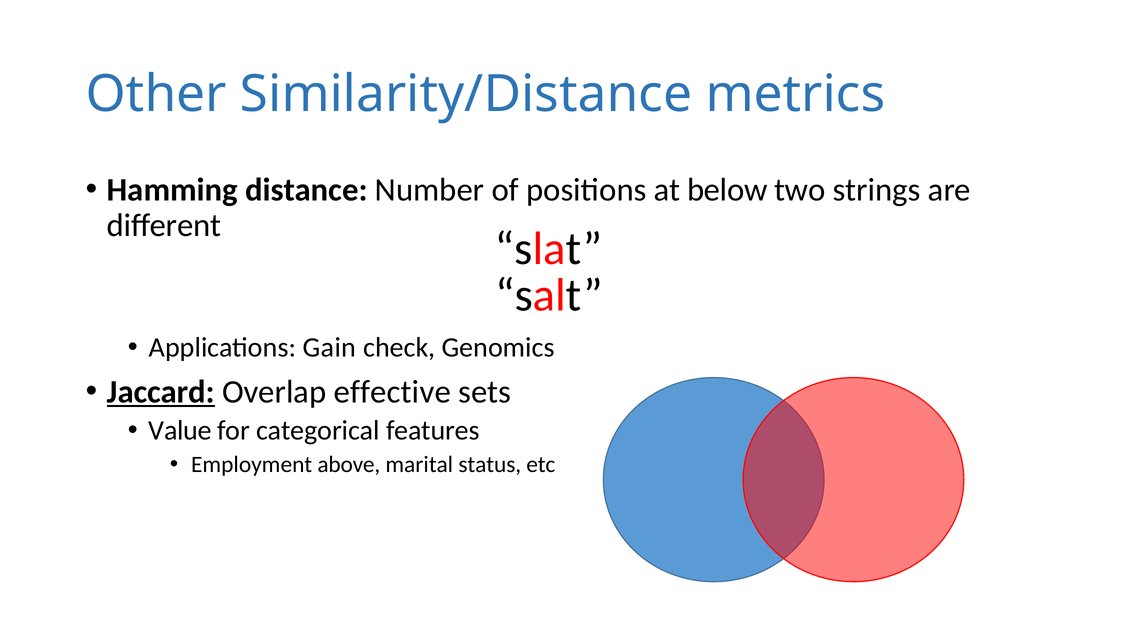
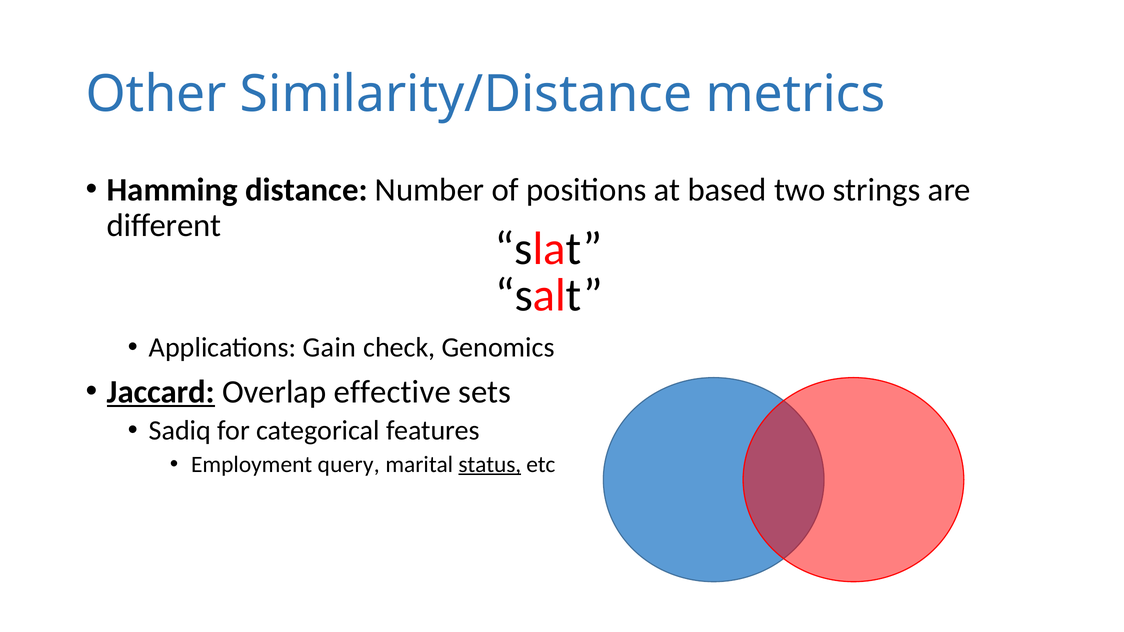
below: below -> based (727, 190)
Value: Value -> Sadiq (180, 431)
above: above -> query (349, 464)
status underline: none -> present (490, 464)
